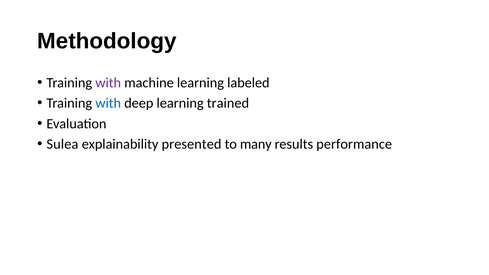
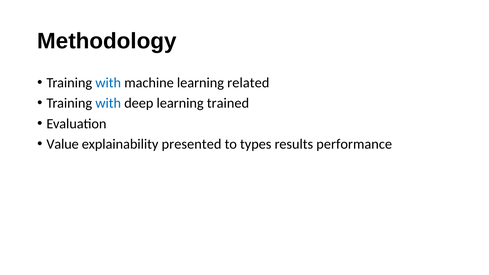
with colour: purple -> blue (108, 83)
labeled: labeled -> related (248, 83)
Sulea: Sulea -> Value (63, 144)
many: many -> types (256, 144)
